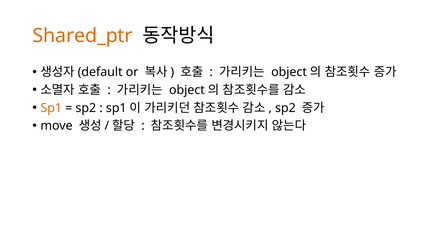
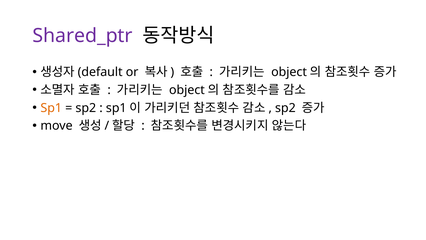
Shared_ptr colour: orange -> purple (83, 36)
